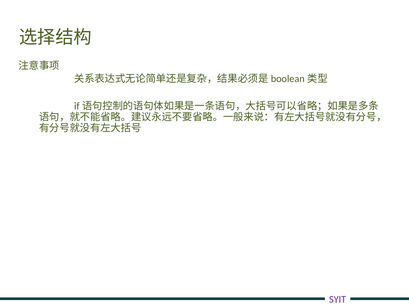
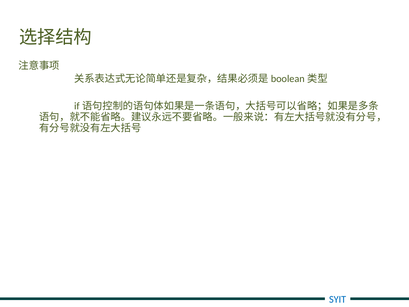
SYIT colour: purple -> blue (338, 299)
